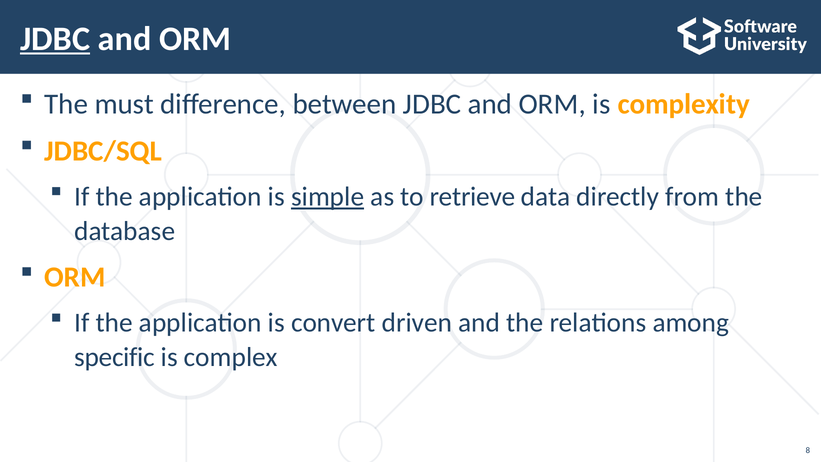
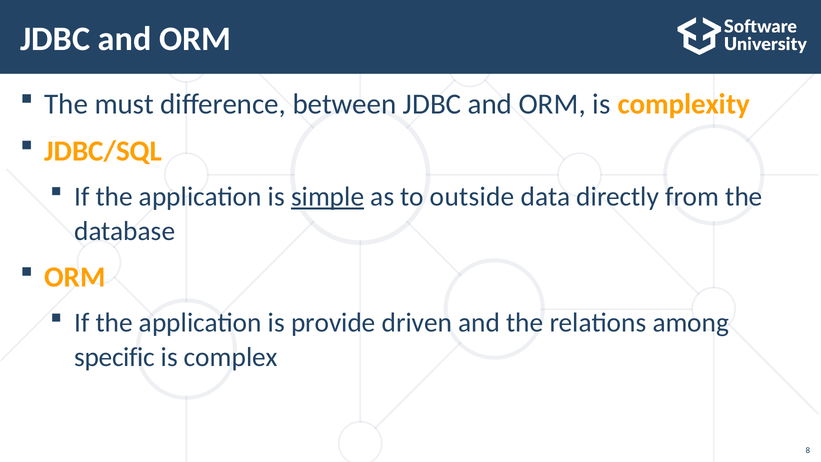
JDBC underline: present -> none (55, 39)
retrieve: retrieve -> outside (472, 197)
convert: convert -> provide (333, 323)
